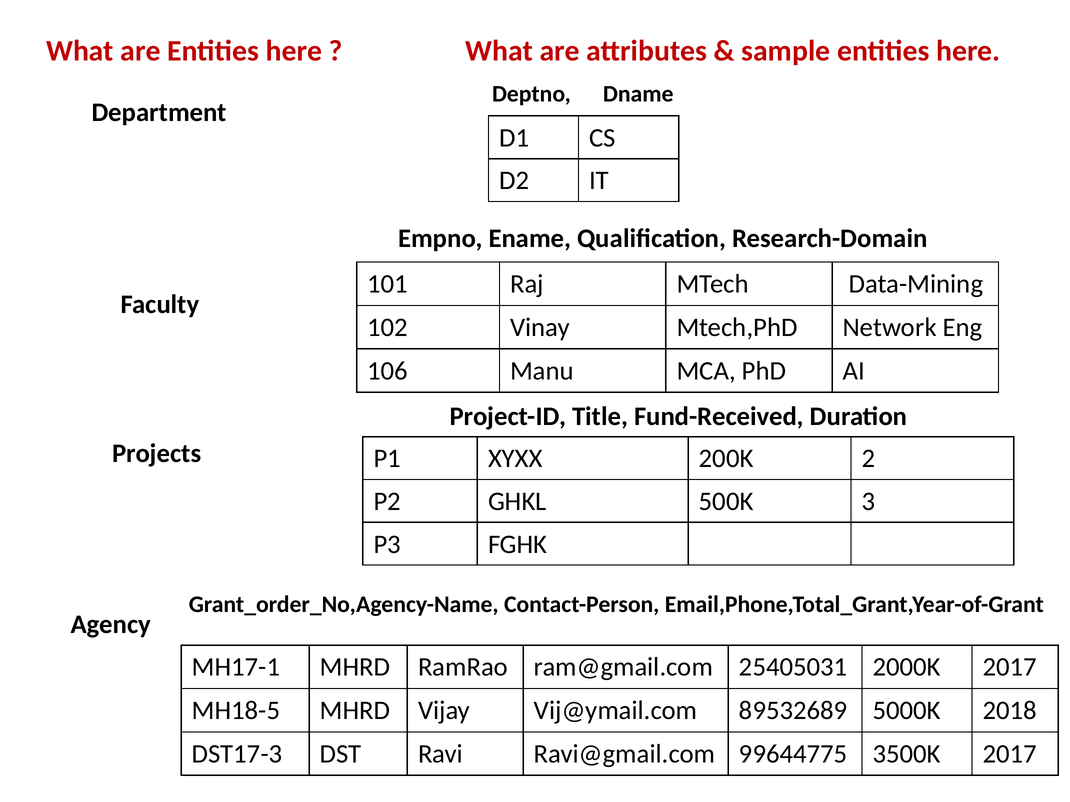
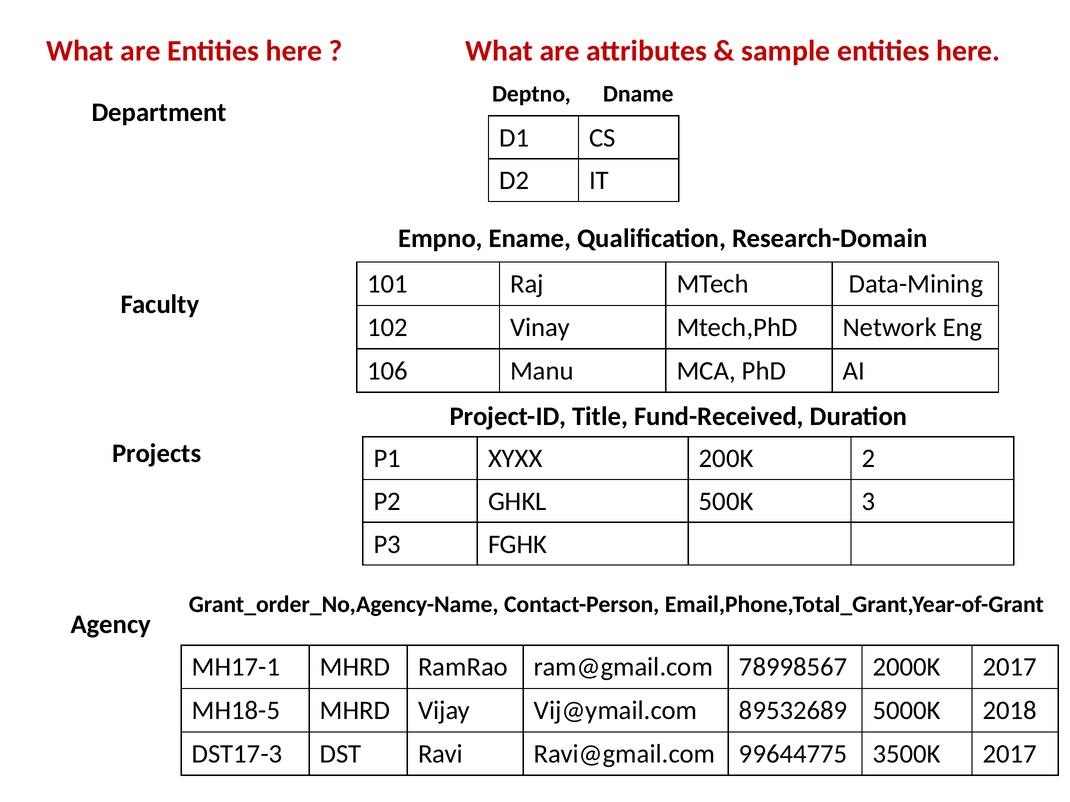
25405031: 25405031 -> 78998567 (793, 668)
